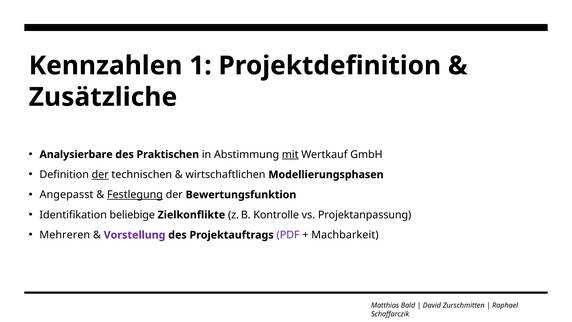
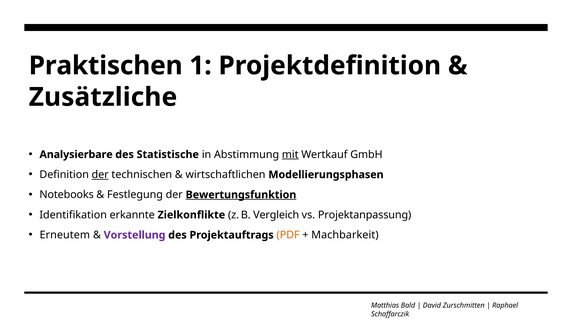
Kennzahlen: Kennzahlen -> Praktischen (106, 66)
Praktischen: Praktischen -> Statistische (168, 154)
Angepasst: Angepasst -> Notebooks (67, 195)
Festlegung underline: present -> none (135, 195)
Bewertungsfunktion underline: none -> present (241, 195)
beliebige: beliebige -> erkannte (132, 215)
Kontrolle: Kontrolle -> Vergleich (276, 215)
Mehreren: Mehreren -> Erneutem (65, 235)
PDF colour: purple -> orange (288, 235)
